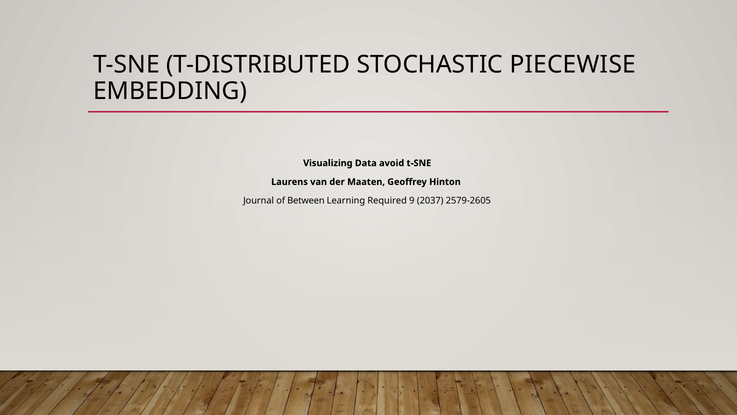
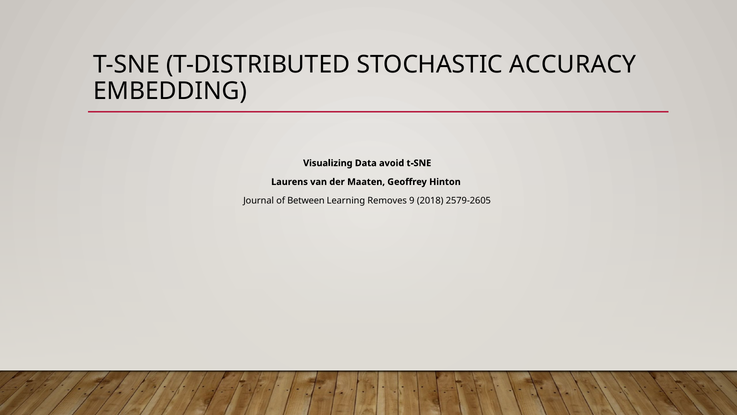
PIECEWISE: PIECEWISE -> ACCURACY (573, 65)
Required: Required -> Removes (387, 200)
2037: 2037 -> 2018 (430, 200)
